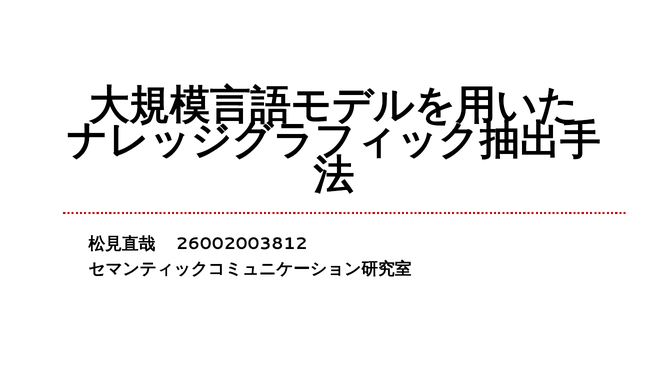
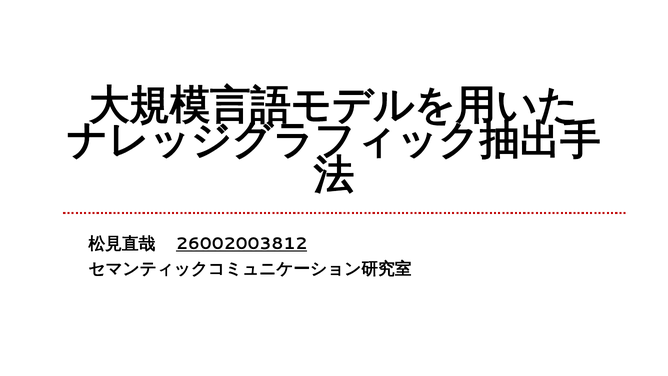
26002003812 underline: none -> present (242, 243)
